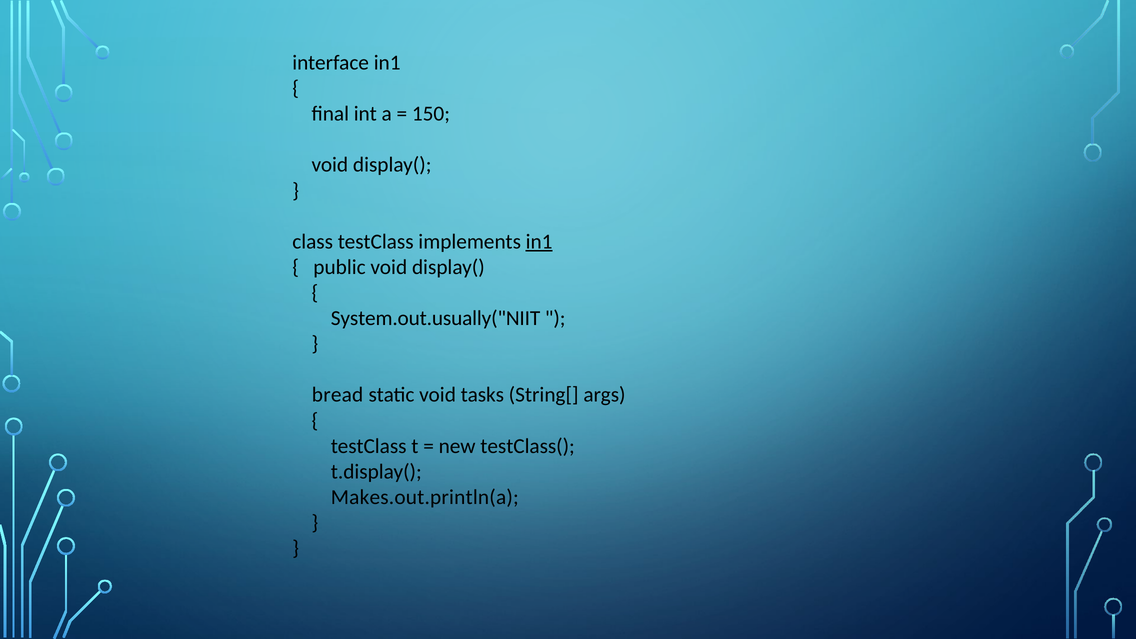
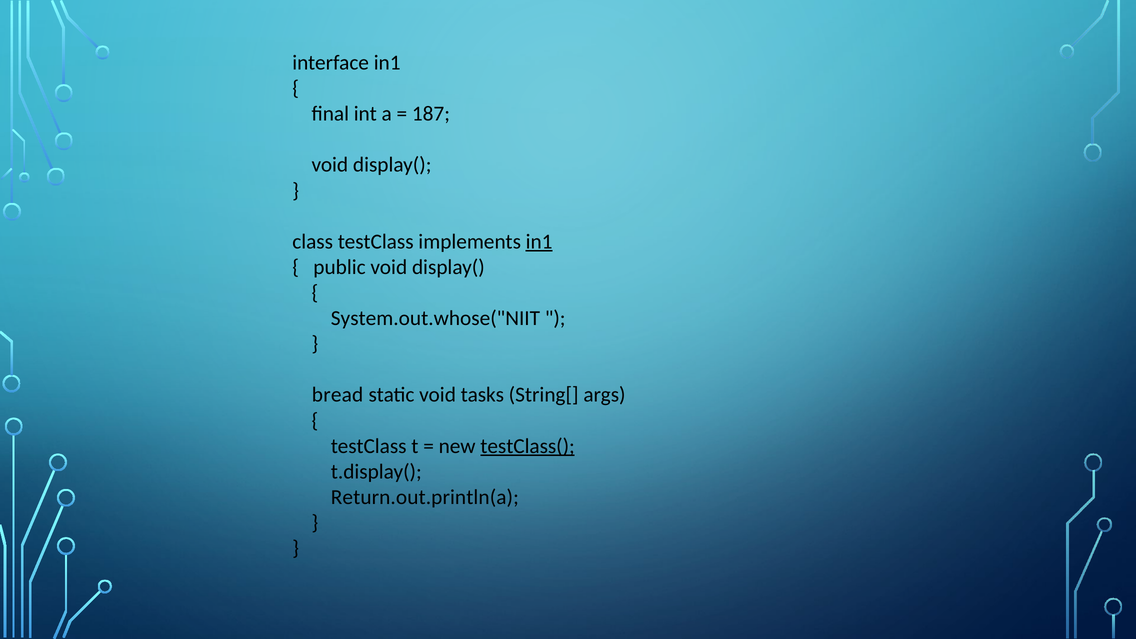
150: 150 -> 187 (431, 114)
System.out.usually("NIIT: System.out.usually("NIIT -> System.out.whose("NIIT (435, 318)
testClass( underline: none -> present (528, 446)
Makes.out.println(a: Makes.out.println(a -> Return.out.println(a (425, 497)
